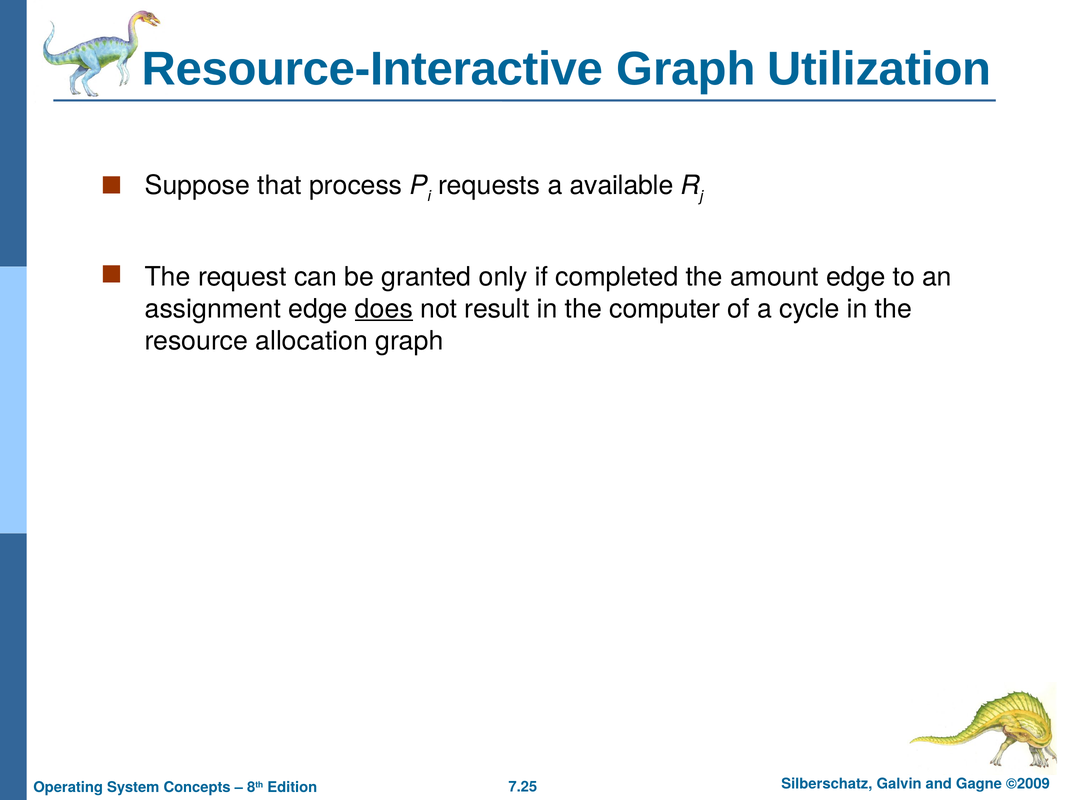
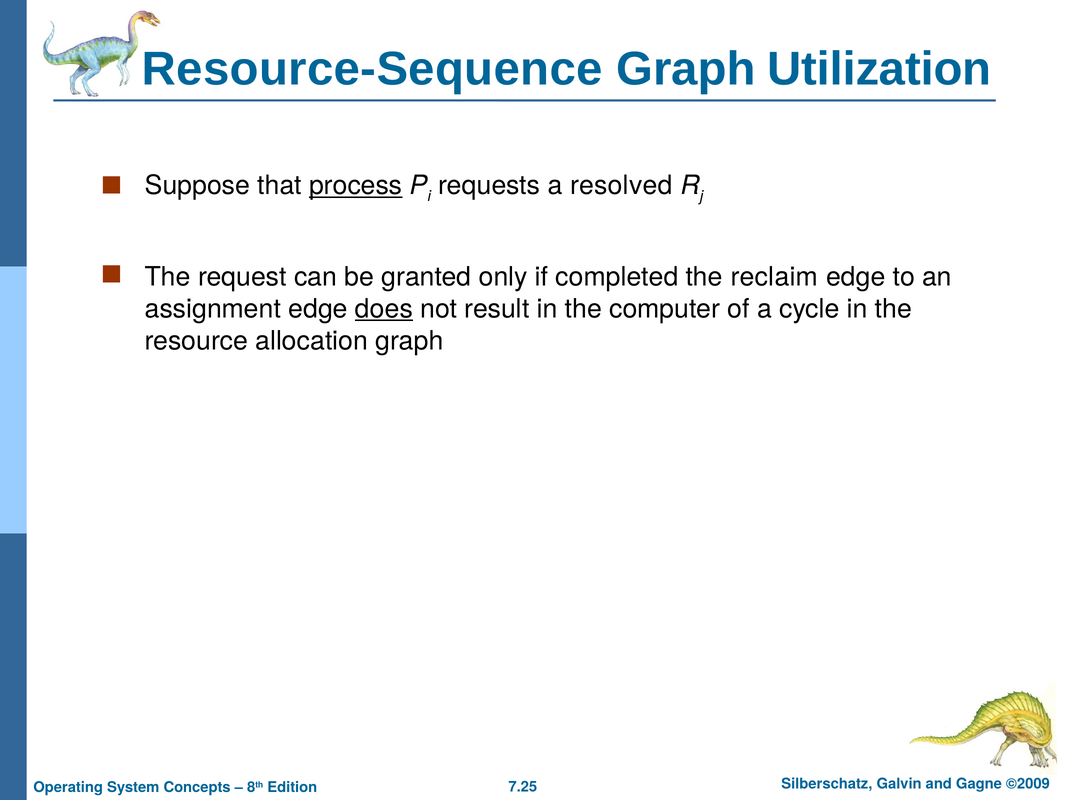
Resource-Interactive: Resource-Interactive -> Resource-Sequence (372, 69)
process underline: none -> present (356, 186)
available: available -> resolved (621, 186)
amount: amount -> reclaim (774, 277)
